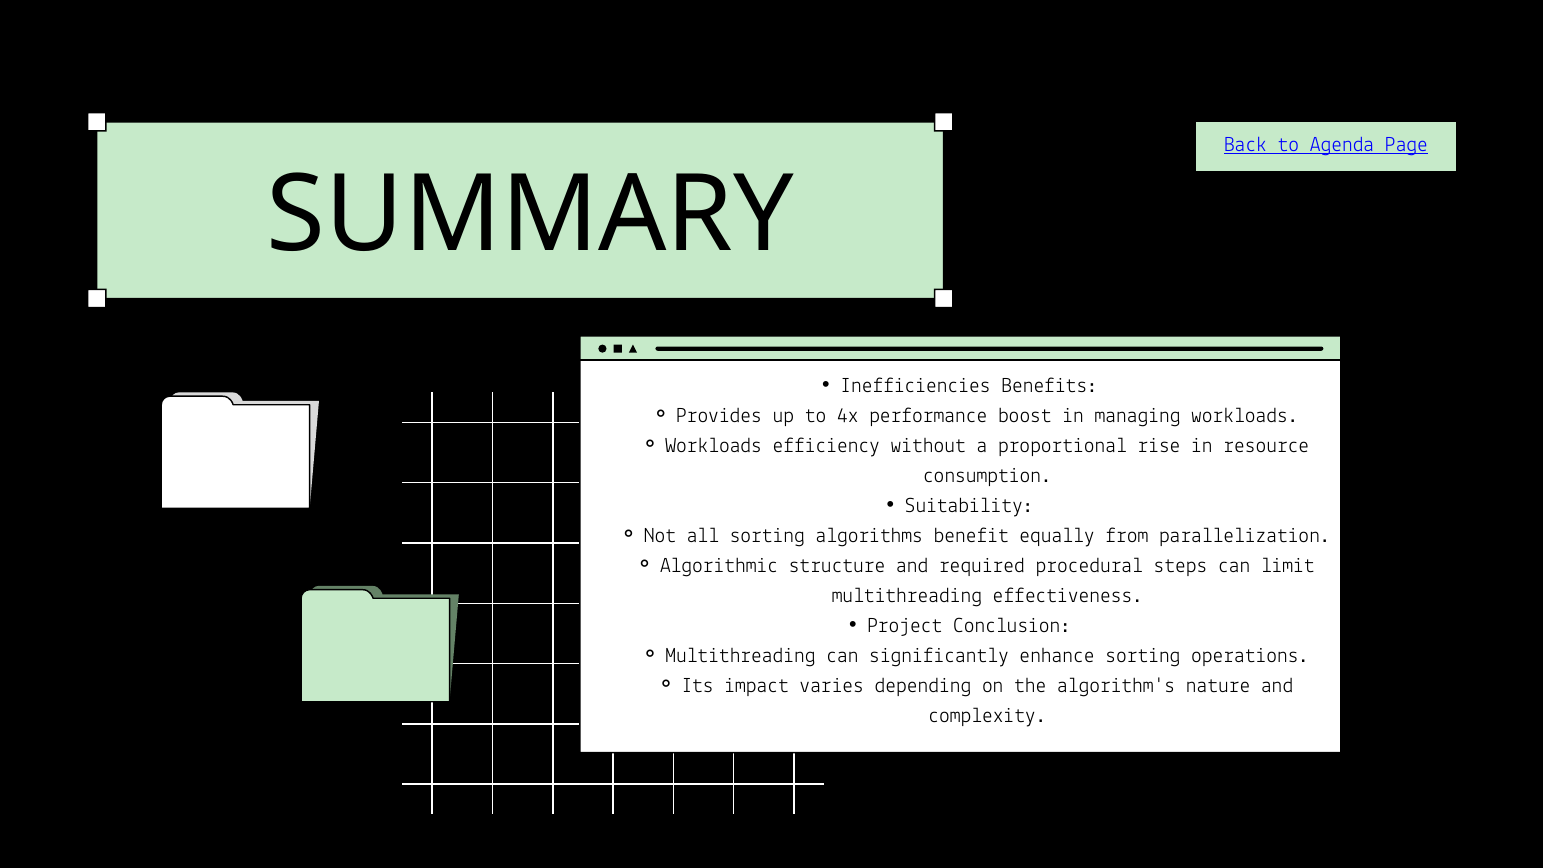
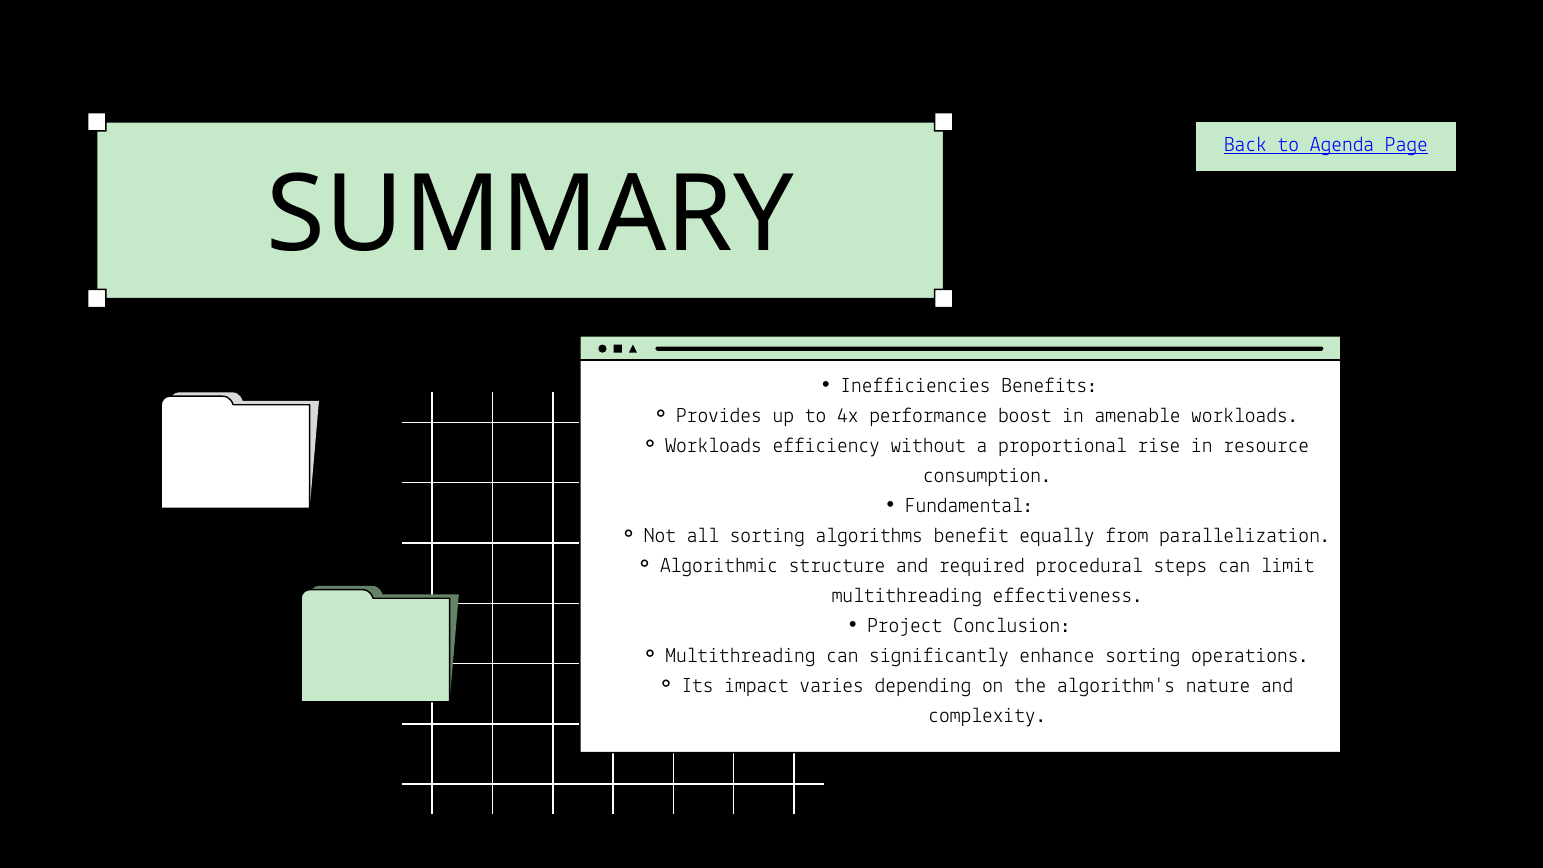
managing: managing -> amenable (1138, 416)
Suitability: Suitability -> Fundamental (969, 506)
